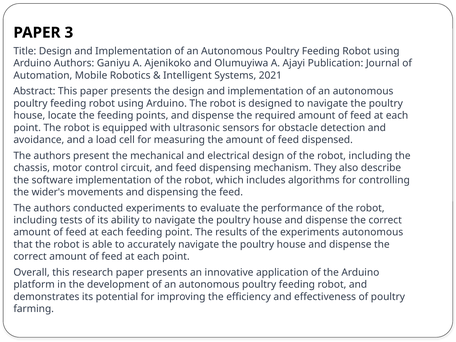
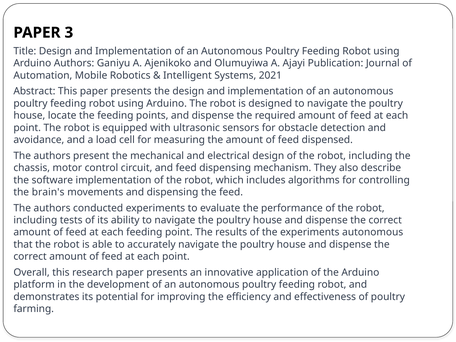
wider's: wider's -> brain's (48, 192)
